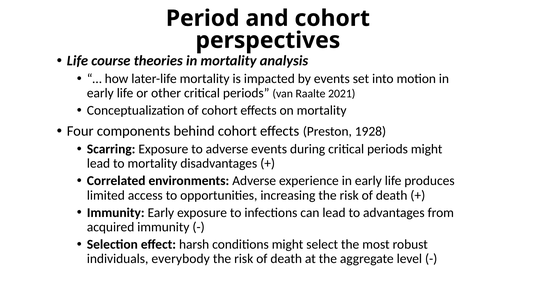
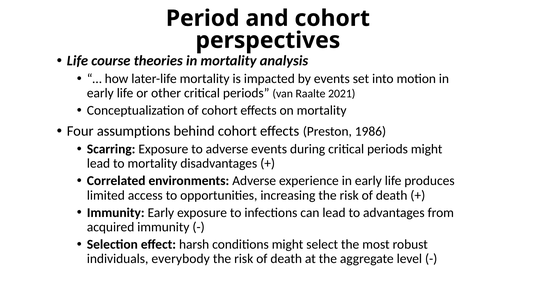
components: components -> assumptions (134, 131)
1928: 1928 -> 1986 (370, 131)
